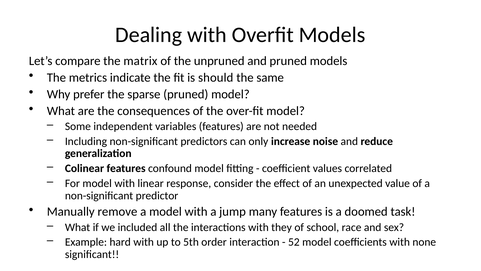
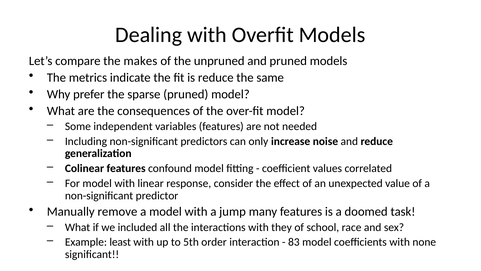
matrix: matrix -> makes (140, 61)
is should: should -> reduce (216, 78)
hard: hard -> least (120, 242)
52: 52 -> 83 (294, 242)
